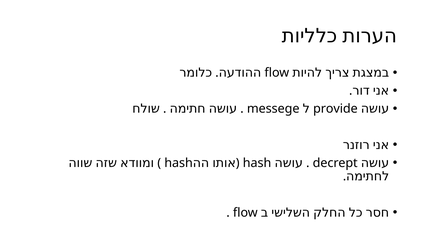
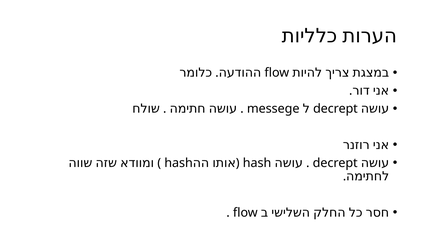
provide: provide -> decrept (335, 109)
